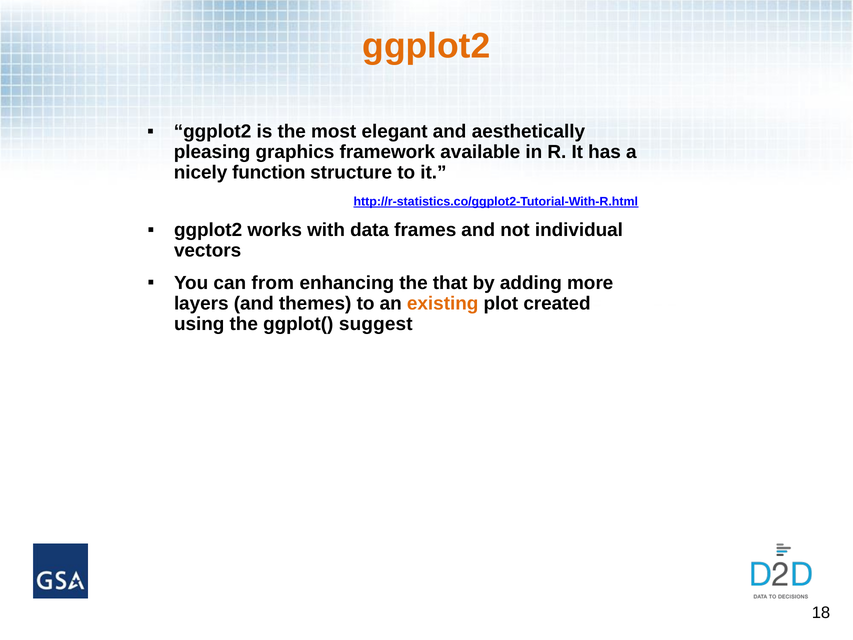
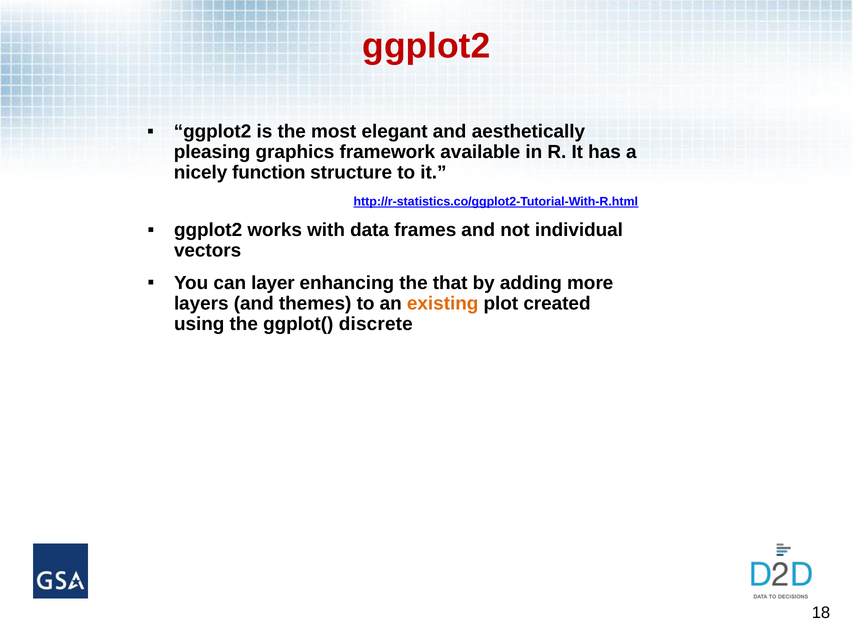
ggplot2 colour: orange -> red (426, 46)
from: from -> layer (273, 283)
suggest: suggest -> discrete (376, 324)
